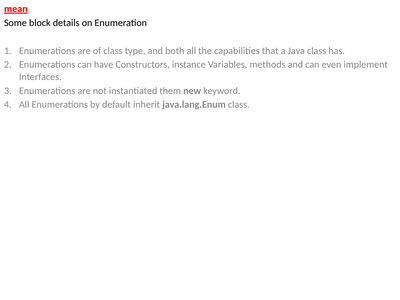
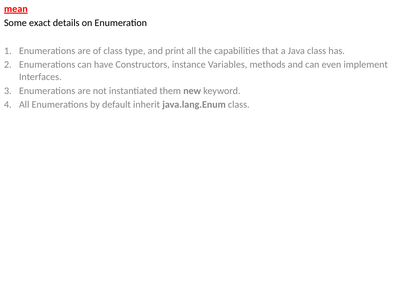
block: block -> exact (40, 23)
both: both -> print (175, 51)
